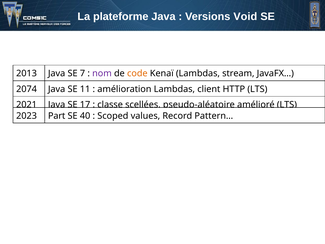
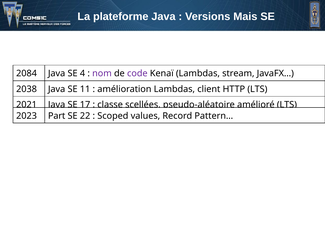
Void: Void -> Mais (245, 17)
2013: 2013 -> 2084 (27, 73)
7: 7 -> 4 (82, 73)
code colour: orange -> purple (137, 73)
2074: 2074 -> 2038 (27, 89)
40: 40 -> 22 (85, 116)
